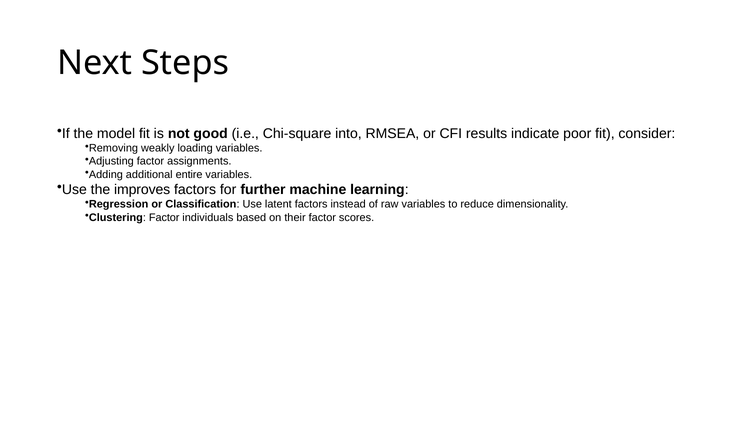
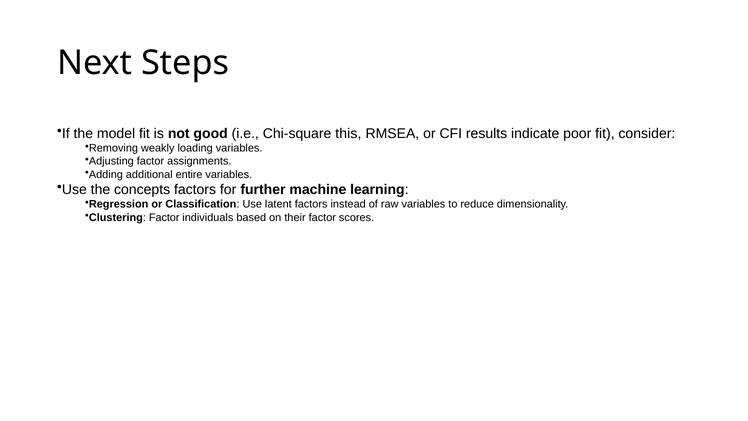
into: into -> this (348, 133)
improves: improves -> concepts (142, 190)
